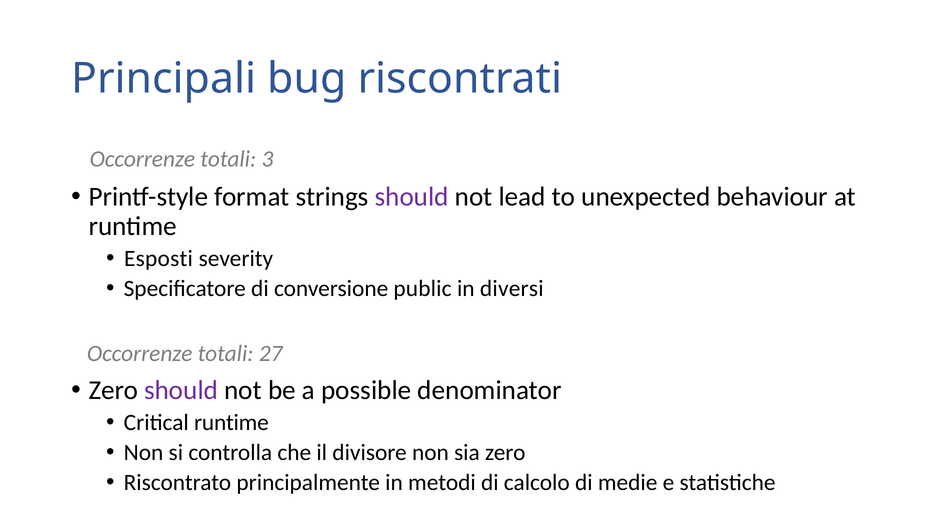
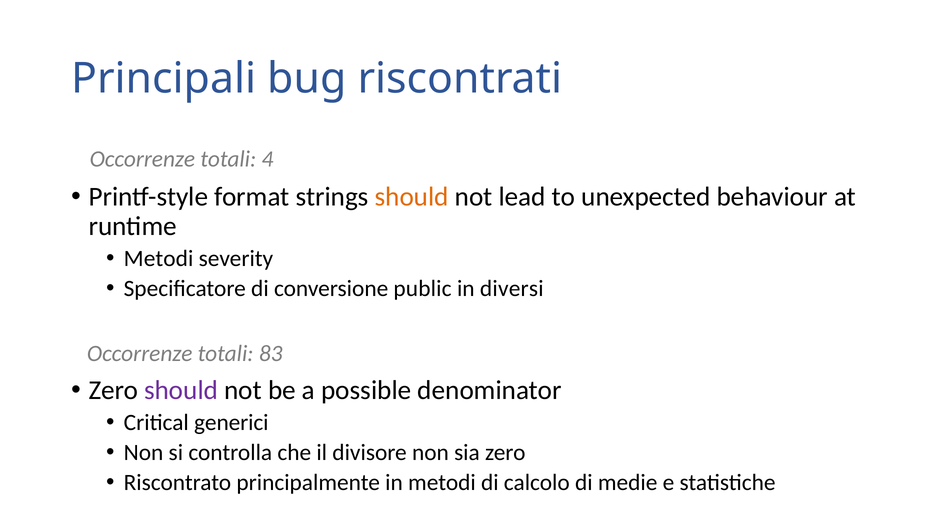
3: 3 -> 4 (267, 159)
should colour: purple -> orange (412, 197)
Esposti: Esposti -> Metodi (159, 259)
27: 27 -> 83 (271, 354)
Critical runtime: runtime -> generici (231, 423)
